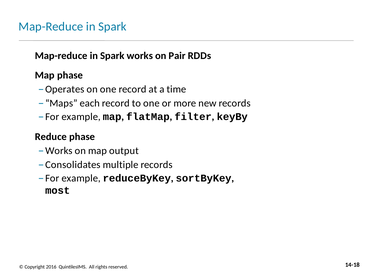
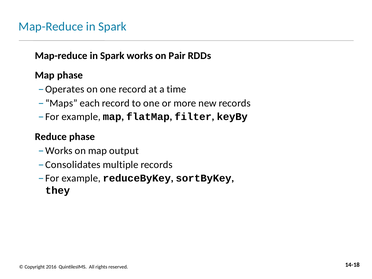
most: most -> they (58, 191)
